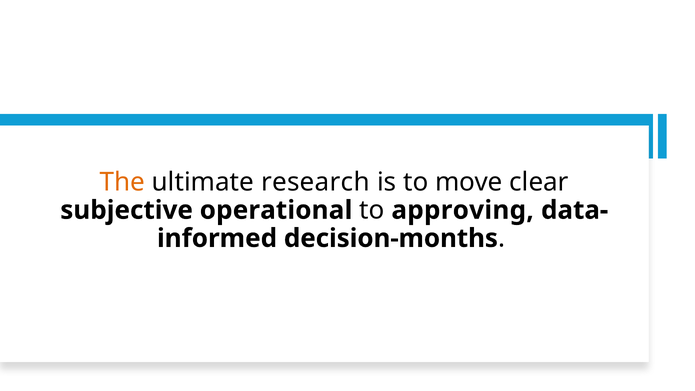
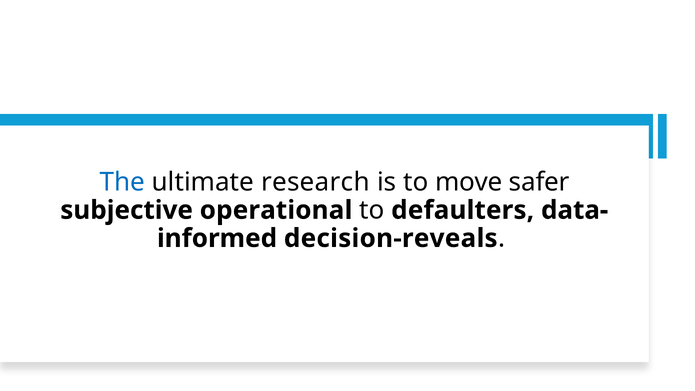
The colour: orange -> blue (122, 182)
clear: clear -> safer (539, 182)
approving: approving -> defaulters (463, 210)
decision-months: decision-months -> decision-reveals (391, 238)
